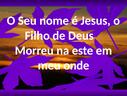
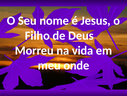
este: este -> vida (83, 50)
